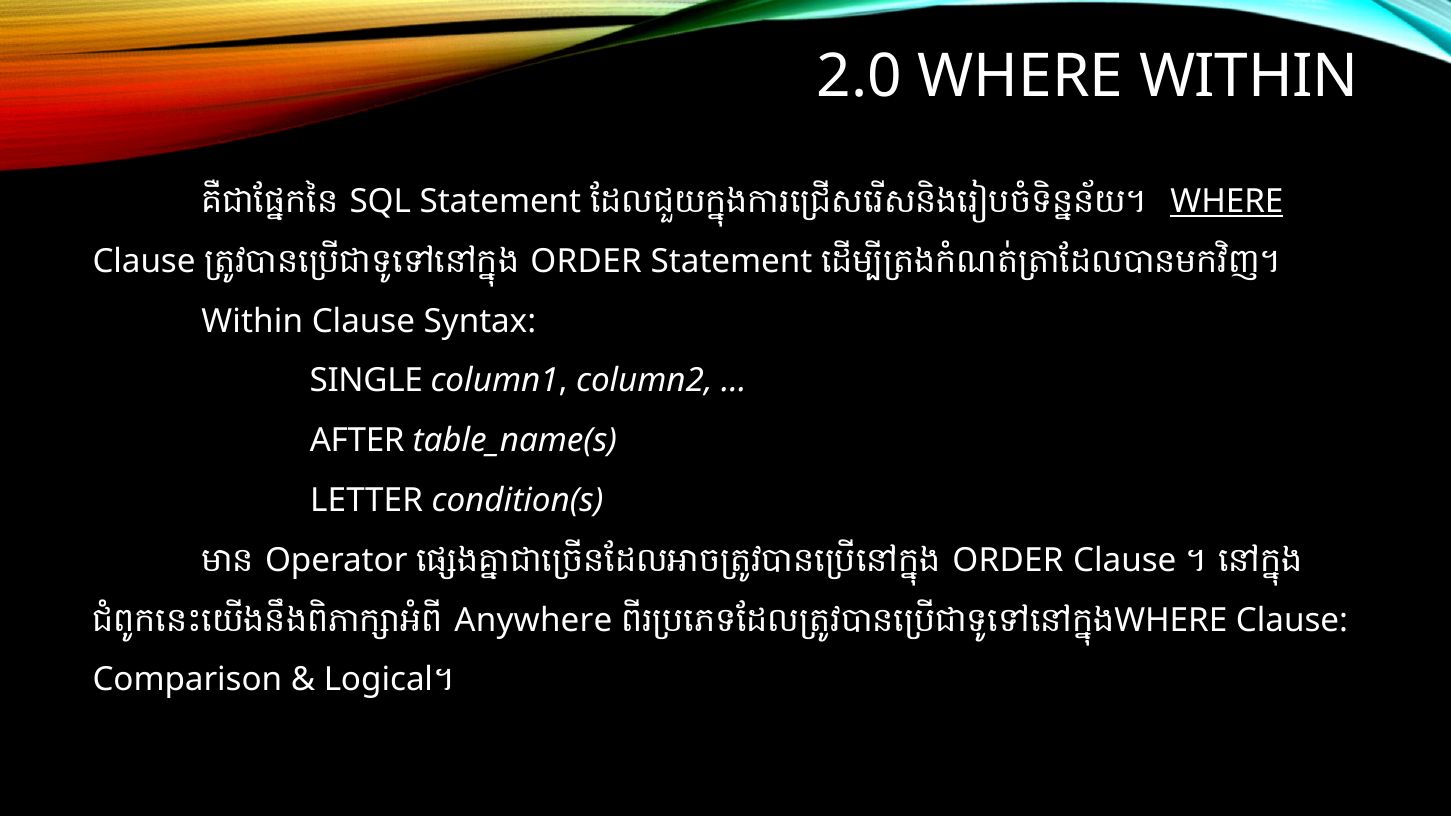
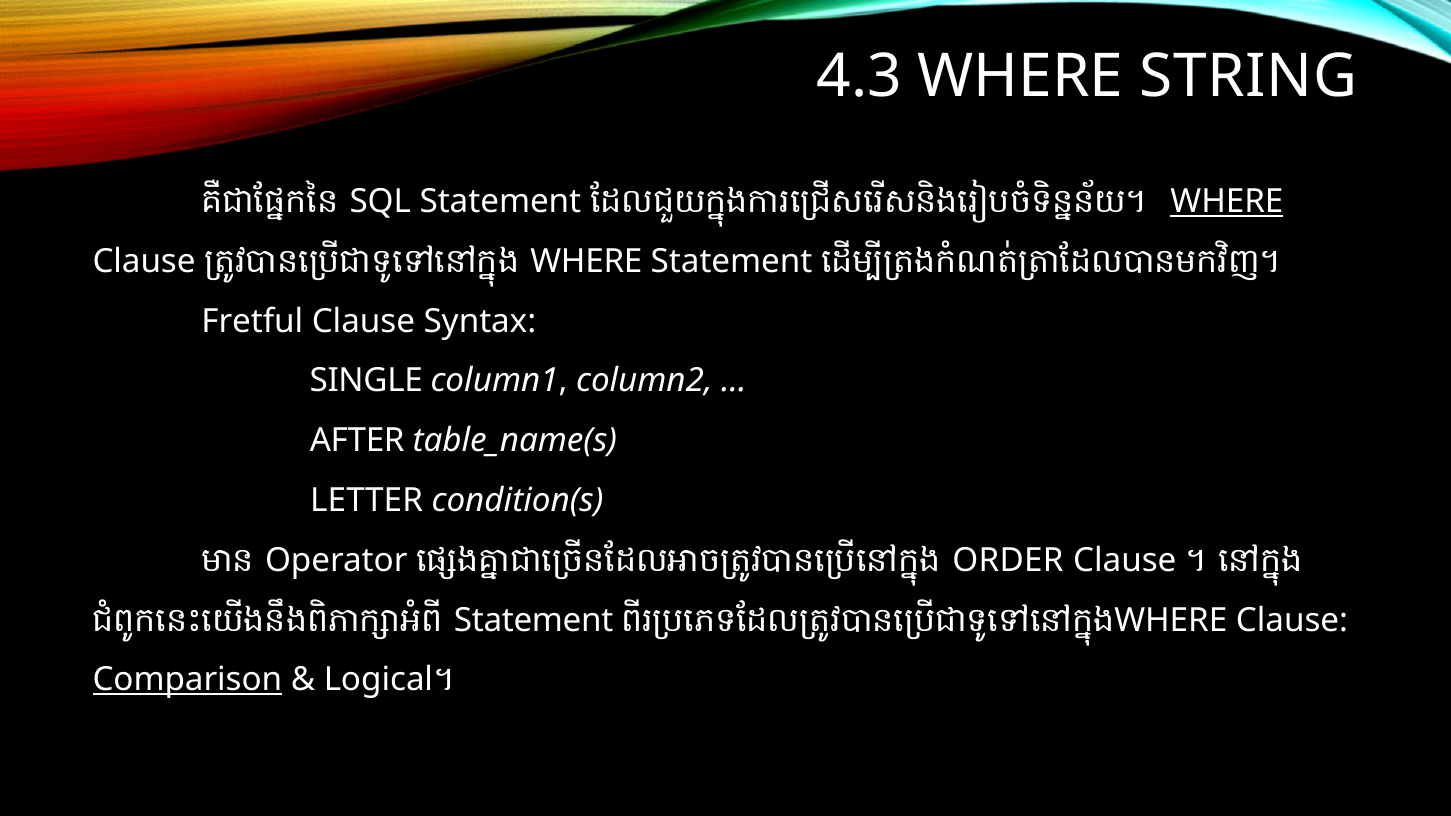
2.0: 2.0 -> 4.3 (859, 77)
WHERE WITHIN: WITHIN -> STRING (1248, 77)
ORDER: ORDER -> WHERE (586, 261)
Within: Within -> Fretful (252, 321)
Anywhere: Anywhere -> Statement (534, 620)
Comparison underline: none -> present (187, 680)
